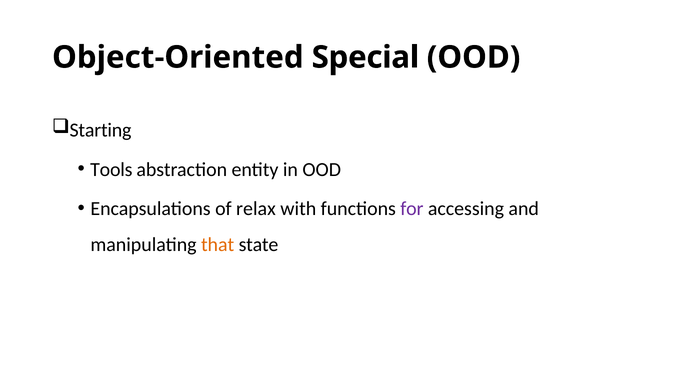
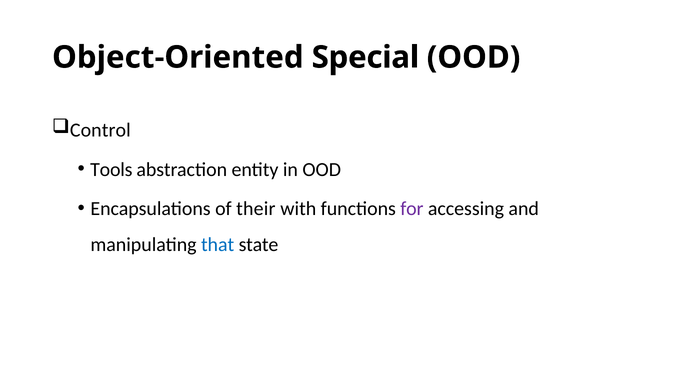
Starting: Starting -> Control (100, 130)
relax: relax -> their (256, 209)
that colour: orange -> blue (218, 245)
